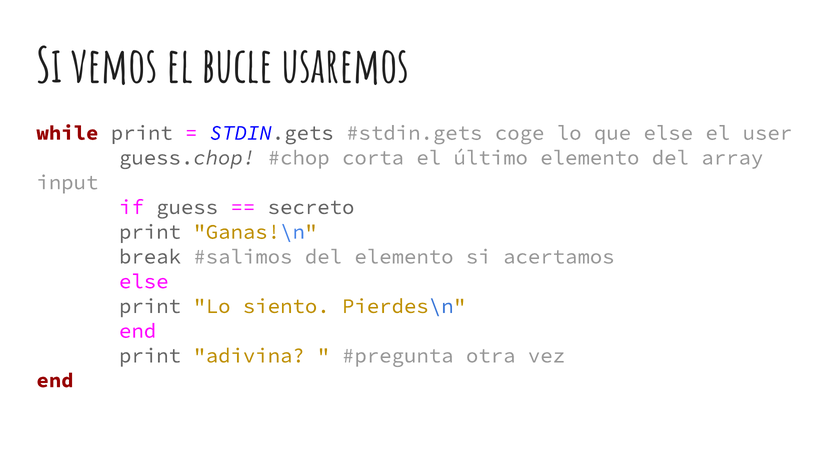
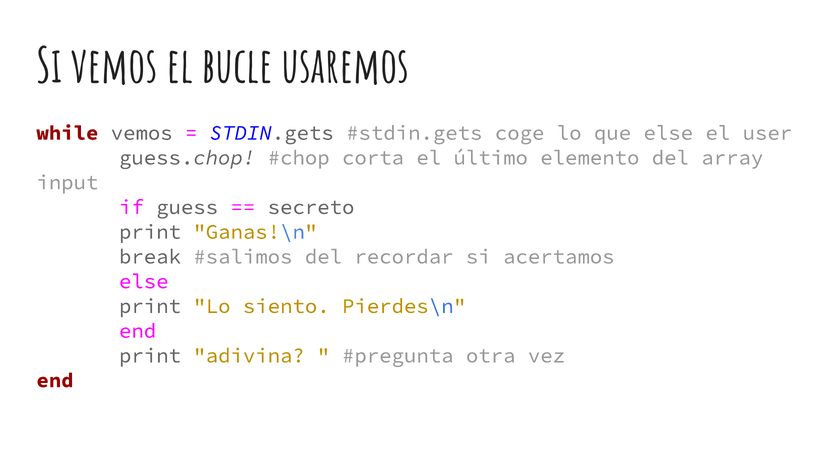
while print: print -> vemos (142, 133)
del elemento: elemento -> recordar (404, 257)
